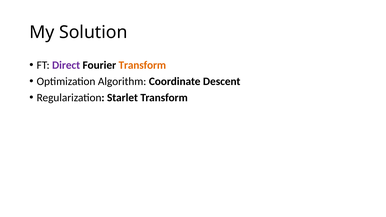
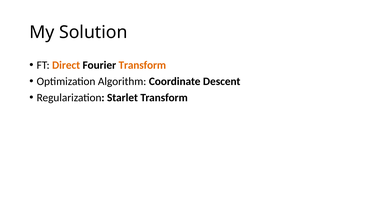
Direct colour: purple -> orange (66, 65)
